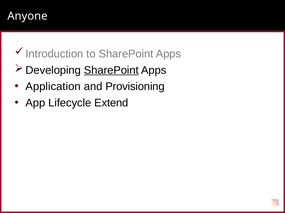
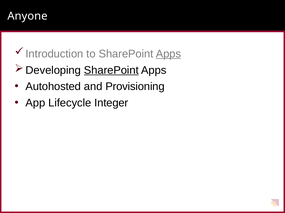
Apps underline: none -> present (168, 54)
Application: Application -> Autohosted (53, 87)
Extend: Extend -> Integer (111, 103)
